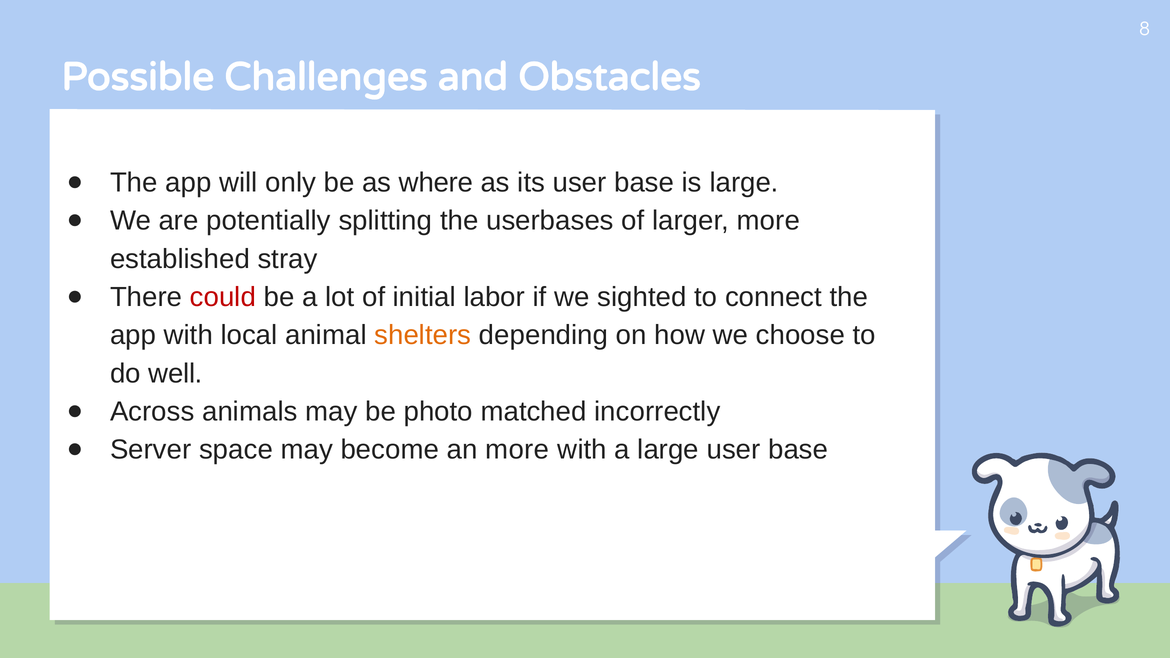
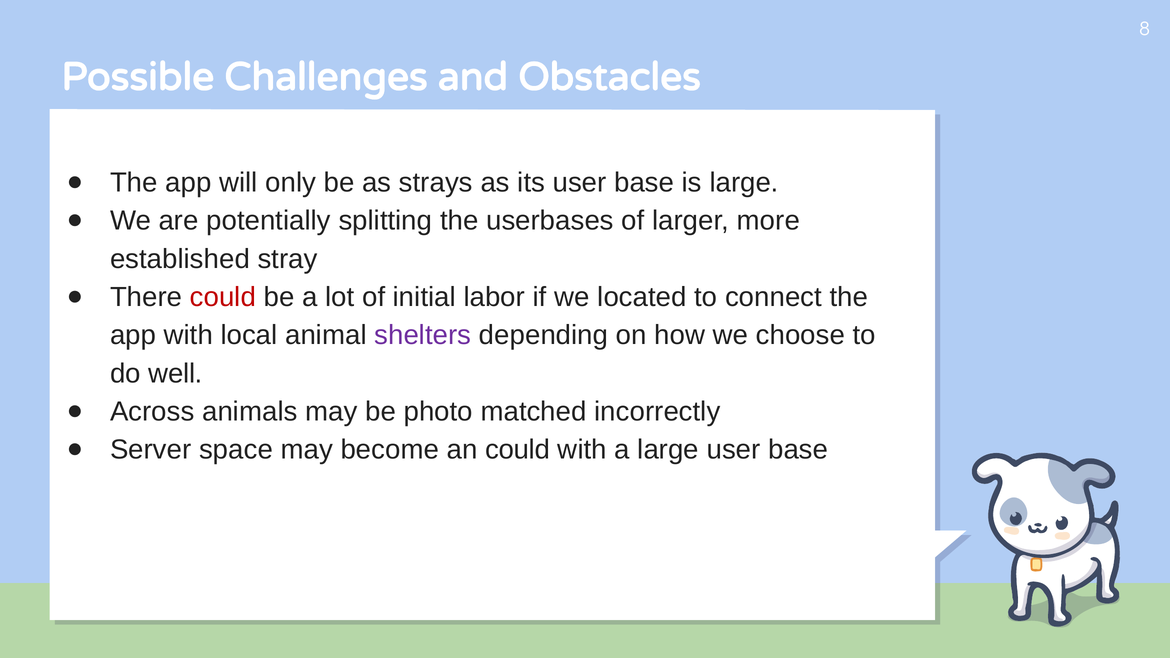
where: where -> strays (436, 183)
sighted: sighted -> located (642, 297)
shelters colour: orange -> purple (423, 335)
an more: more -> could (518, 450)
